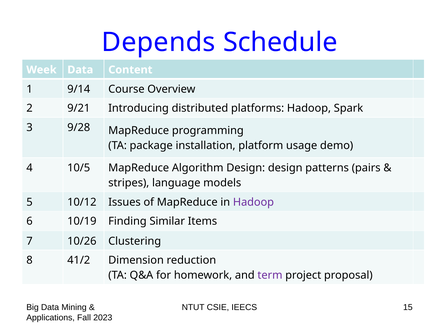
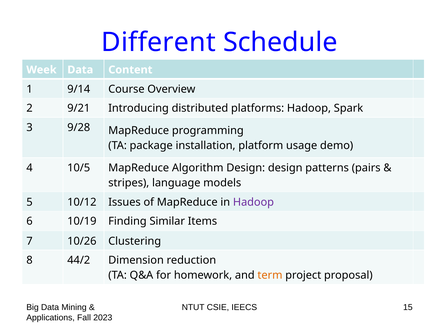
Depends: Depends -> Different (159, 42)
41/2: 41/2 -> 44/2 (79, 261)
term colour: purple -> orange (270, 275)
